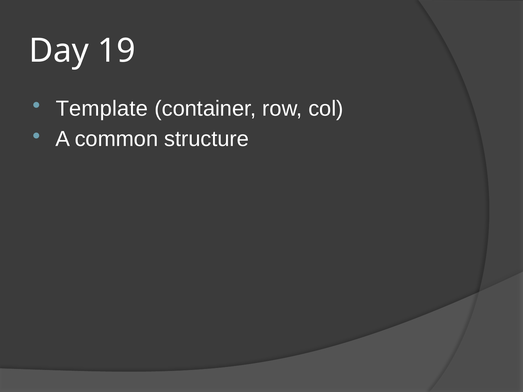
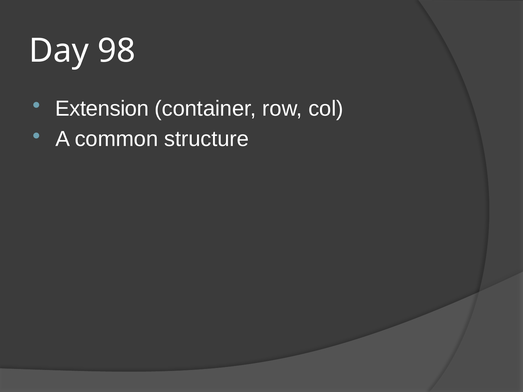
19: 19 -> 98 (117, 51)
Template: Template -> Extension (102, 109)
